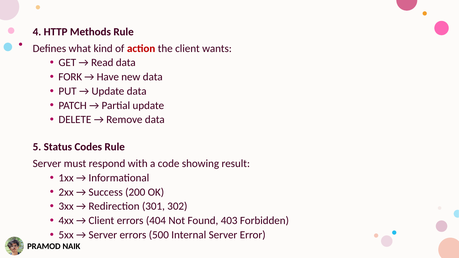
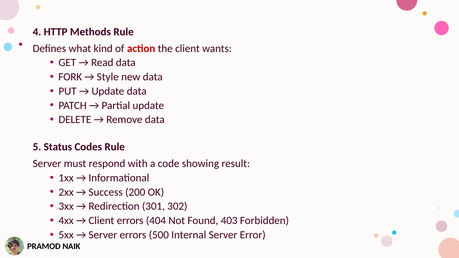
Have: Have -> Style (108, 77)
